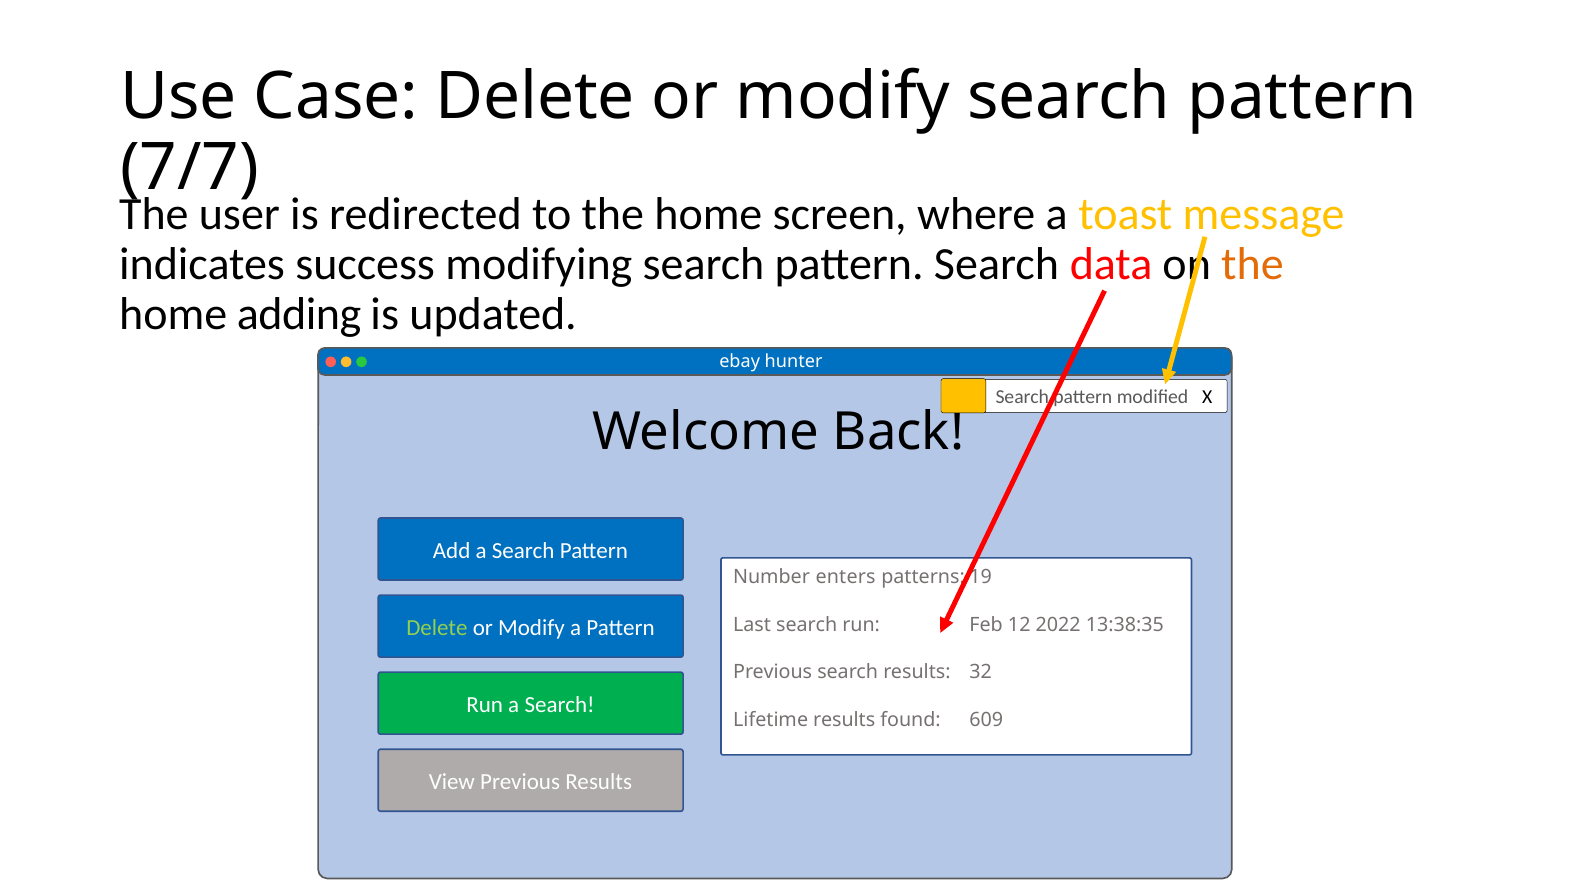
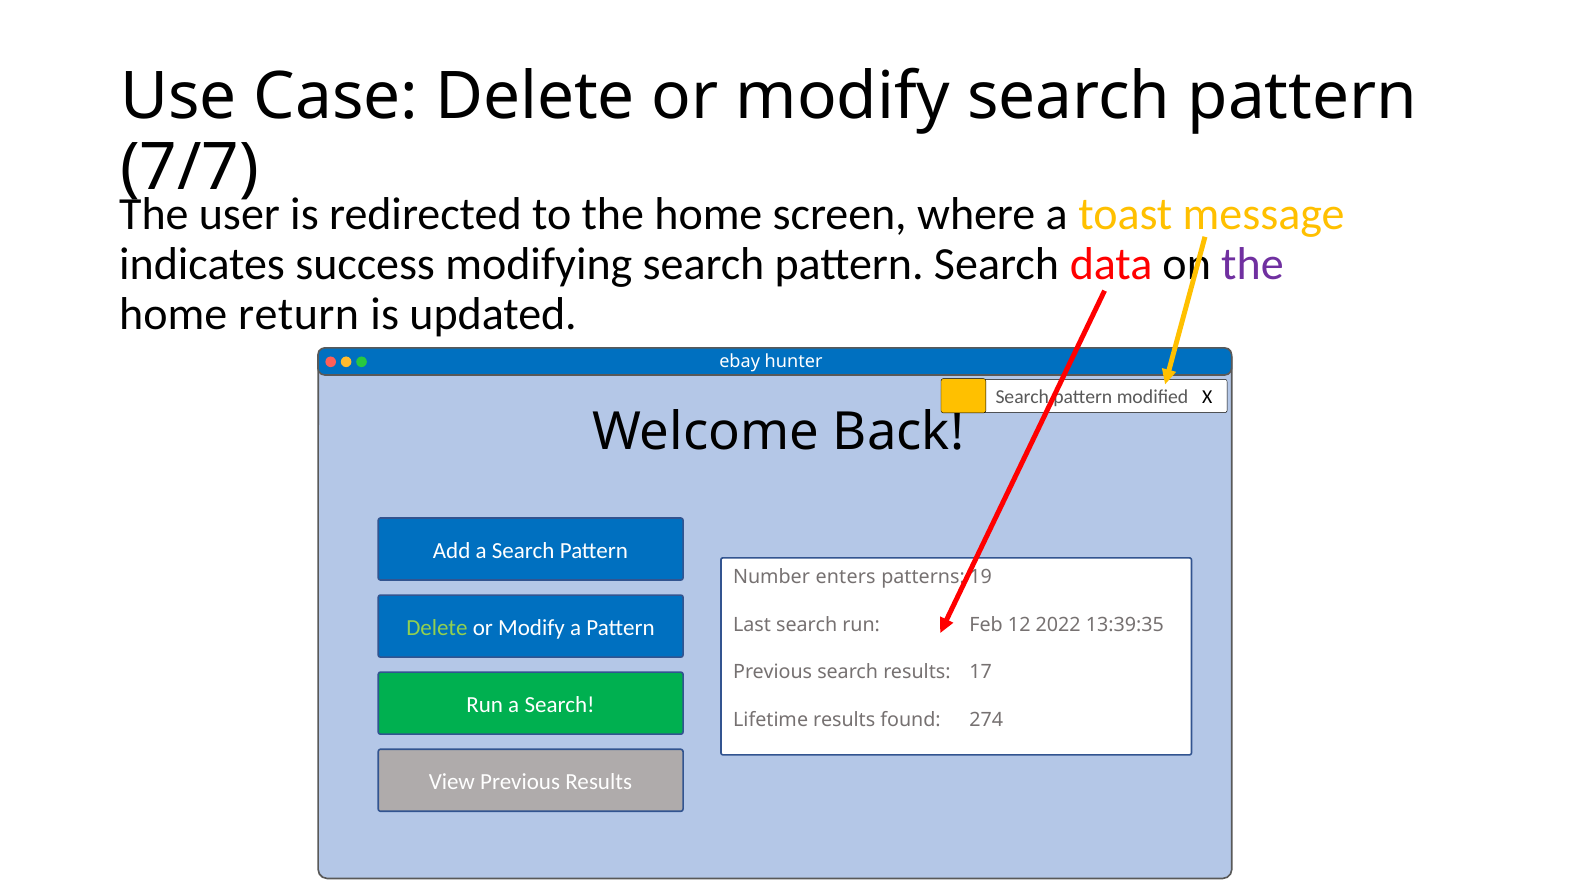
the colour: orange -> purple (1252, 264)
adding: adding -> return (299, 314)
13:38:35: 13:38:35 -> 13:39:35 (1125, 625)
32: 32 -> 17 (981, 672)
609: 609 -> 274 (986, 719)
